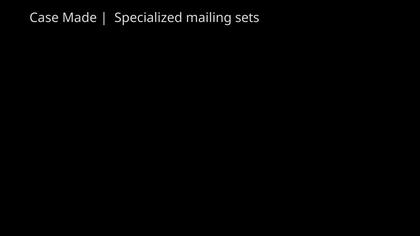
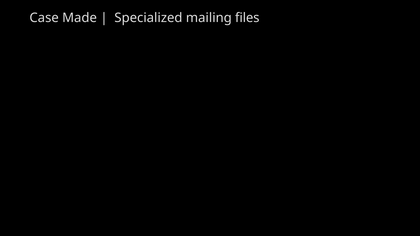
sets: sets -> files (247, 18)
